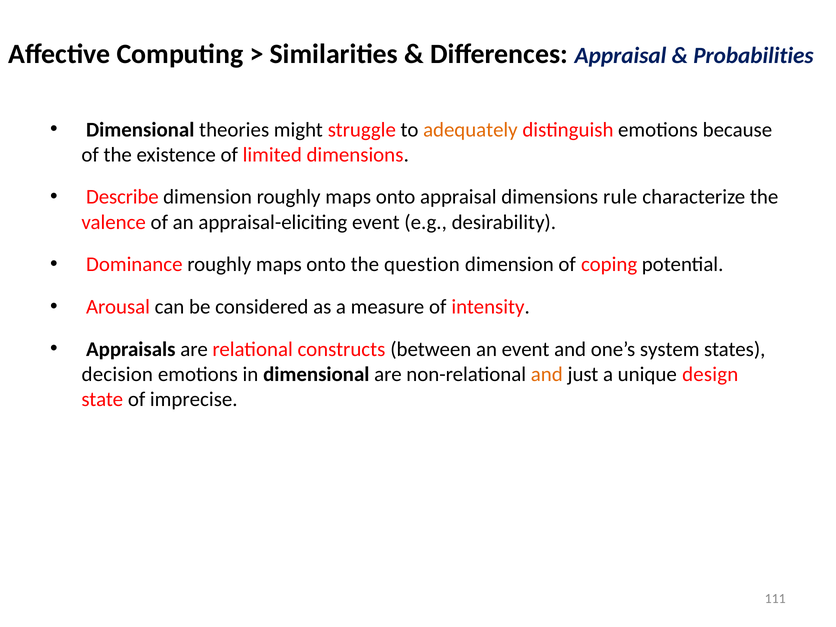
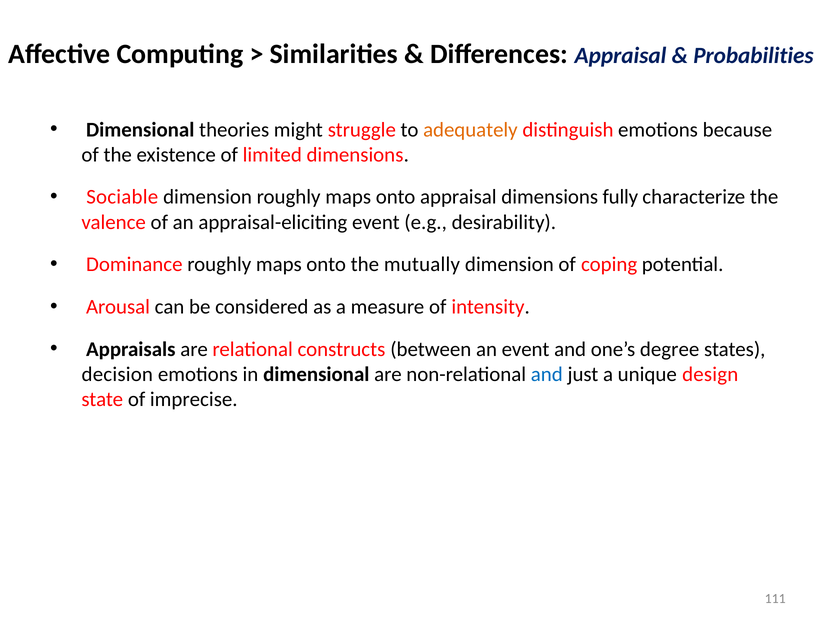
Describe: Describe -> Sociable (122, 197)
rule: rule -> fully (620, 197)
question: question -> mutually (422, 264)
system: system -> degree (670, 349)
and colour: orange -> blue (547, 374)
